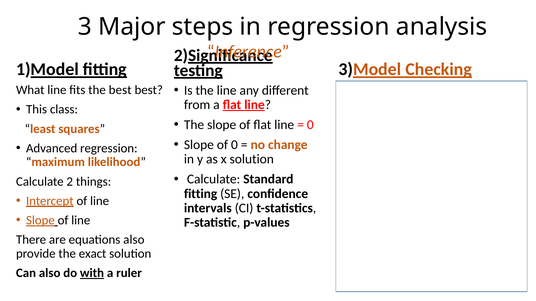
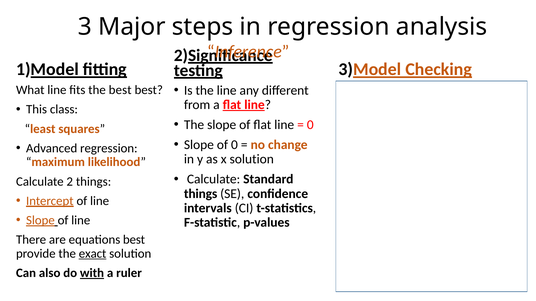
fitting: fitting -> things (201, 194)
equations also: also -> best (134, 240)
exact underline: none -> present (93, 254)
